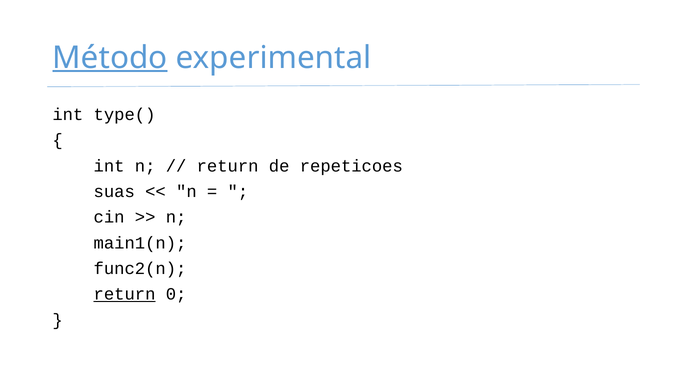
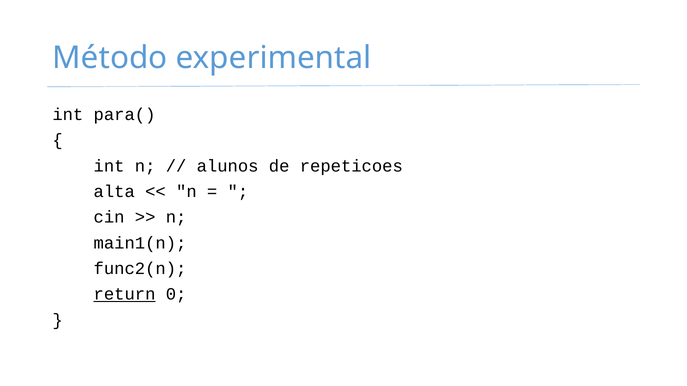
Método underline: present -> none (110, 58)
type(: type( -> para( (125, 115)
return: return -> alunos (228, 166)
suas: suas -> alta (114, 192)
